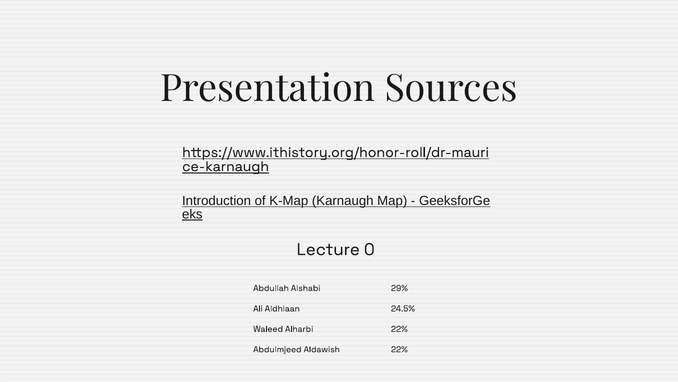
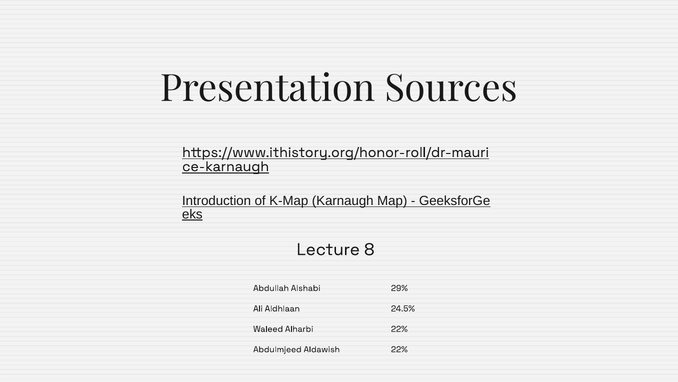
0: 0 -> 8 (369, 249)
